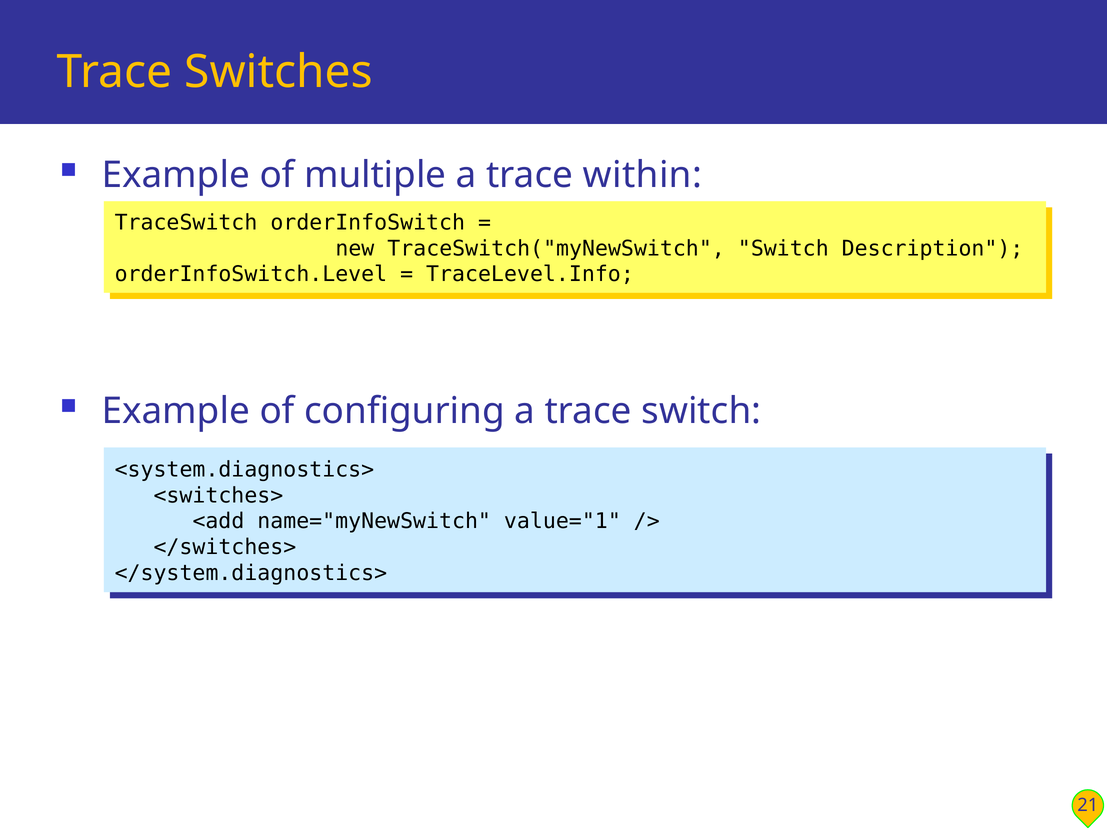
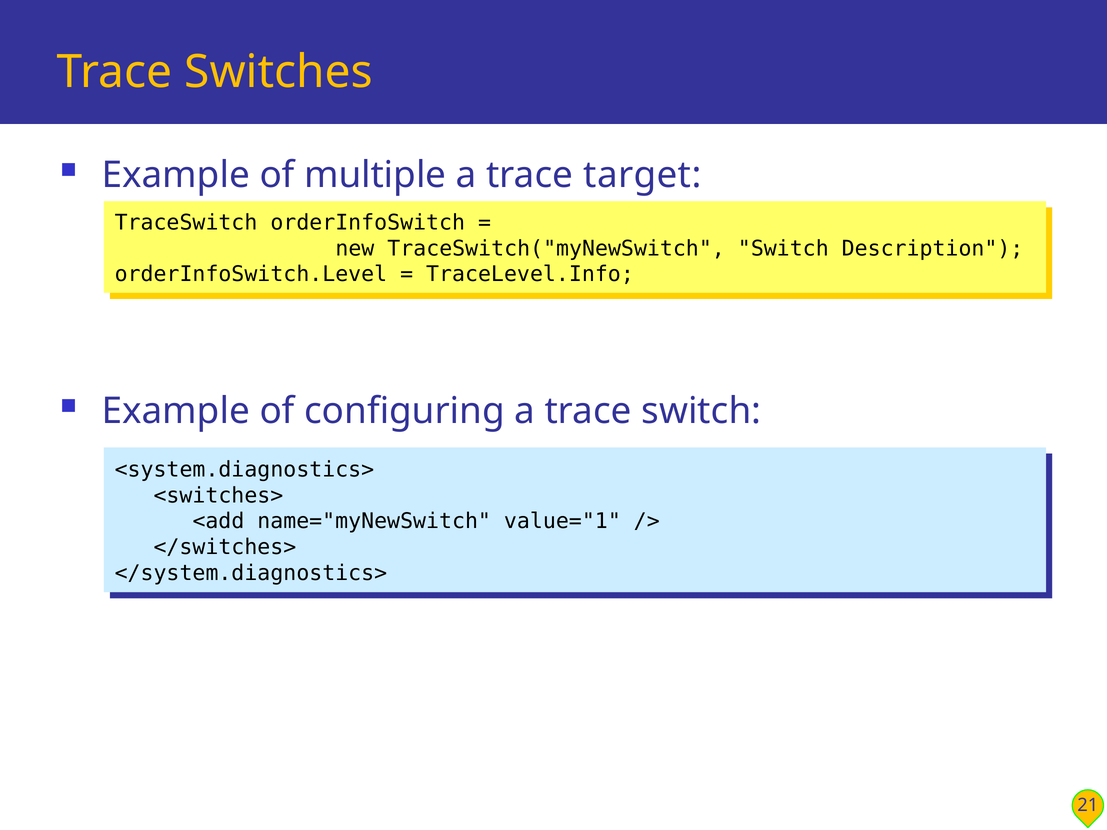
within: within -> target (642, 175)
